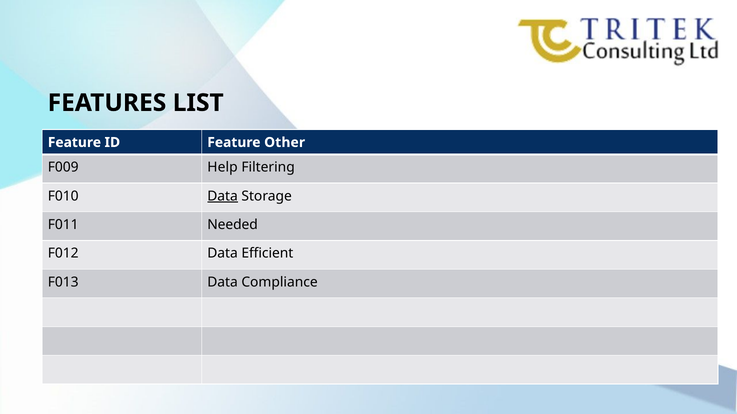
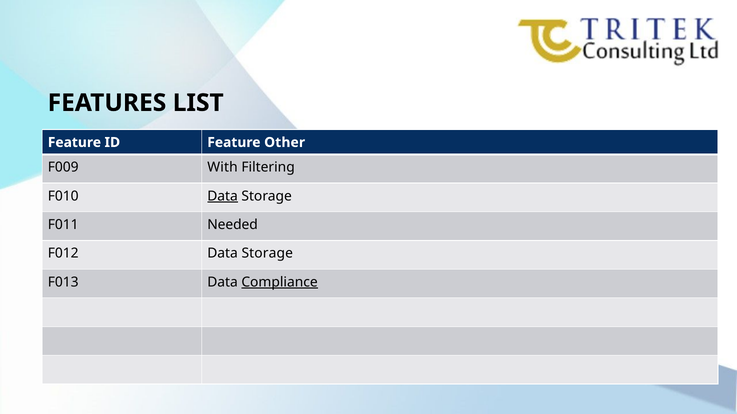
Help: Help -> With (222, 167)
F012 Data Efficient: Efficient -> Storage (267, 254)
Compliance underline: none -> present (280, 282)
